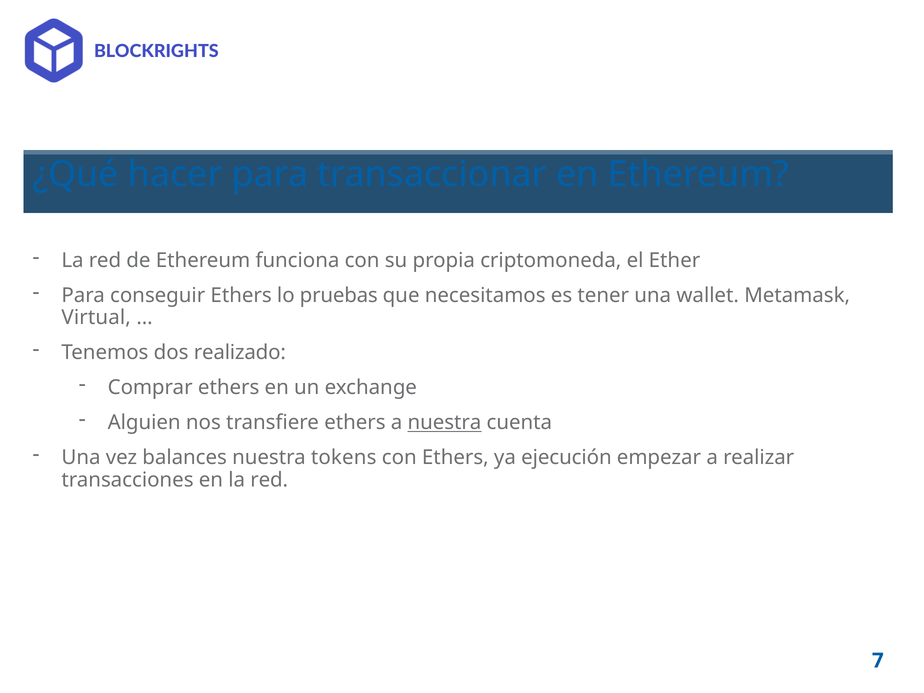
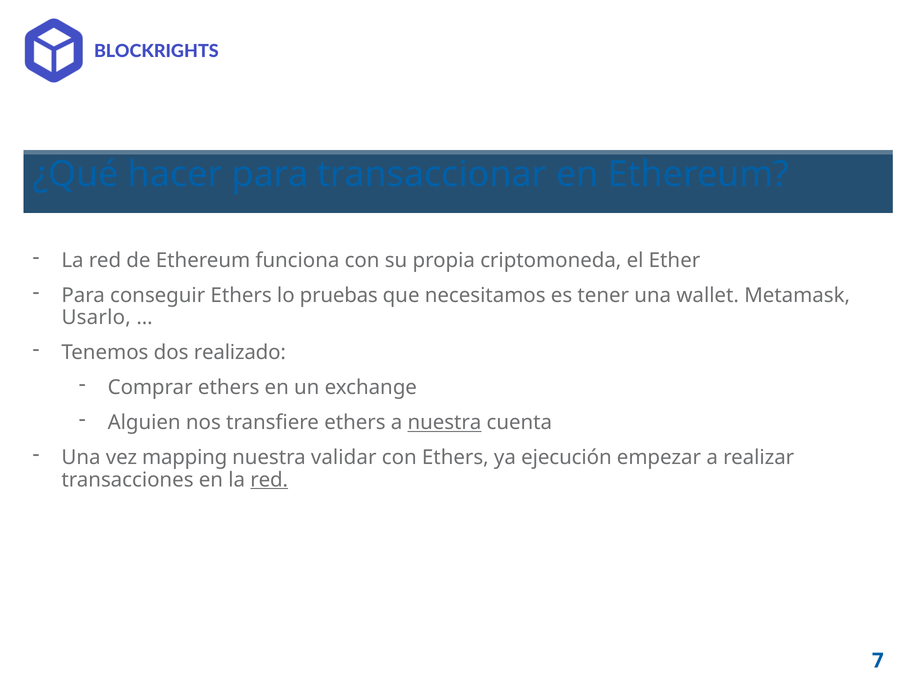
Virtual: Virtual -> Usarlo (96, 318)
balances: balances -> mapping (185, 458)
tokens: tokens -> validar (344, 458)
red underline: none -> present (269, 480)
